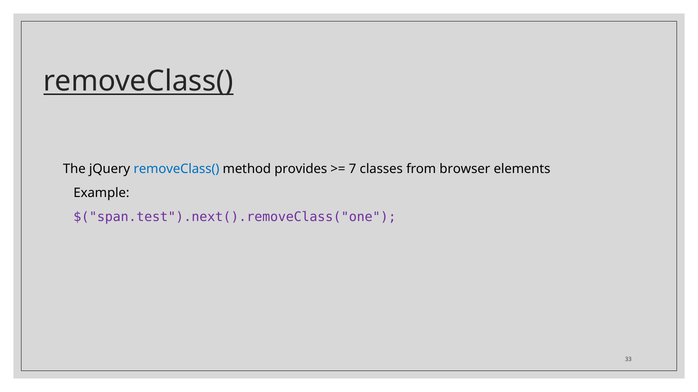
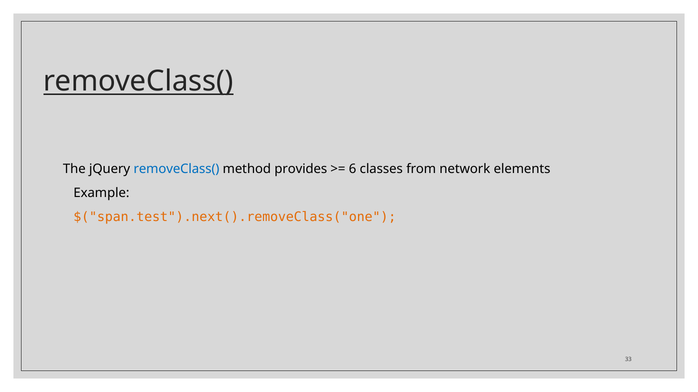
7: 7 -> 6 (353, 169)
browser: browser -> network (465, 169)
$("span.test").next().removeClass("one colour: purple -> orange (235, 217)
